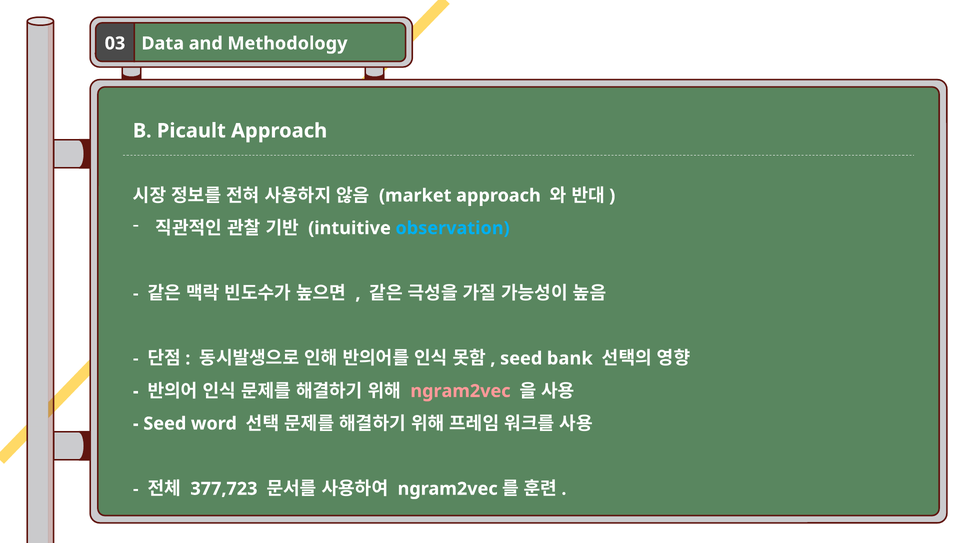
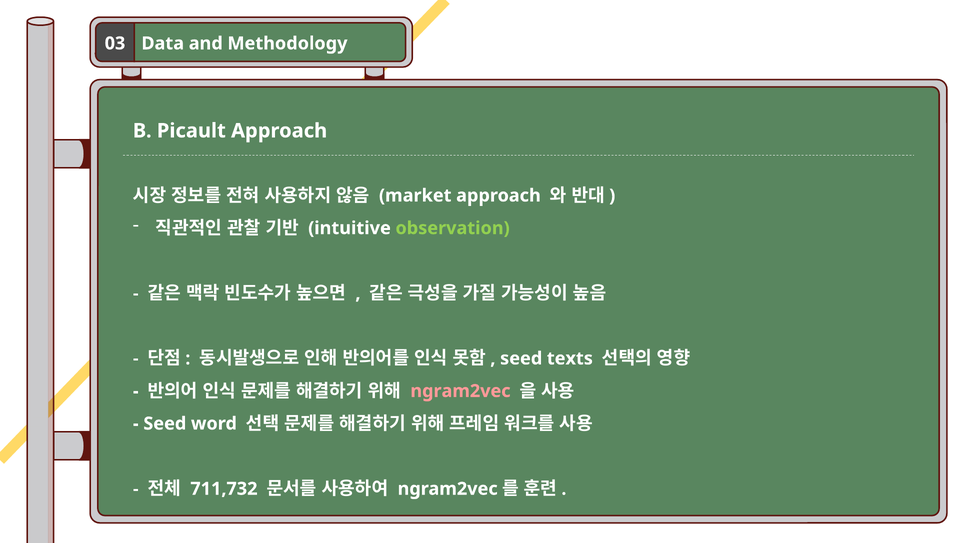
observation colour: light blue -> light green (453, 228)
bank: bank -> texts (570, 358)
377,723: 377,723 -> 711,732 (224, 489)
